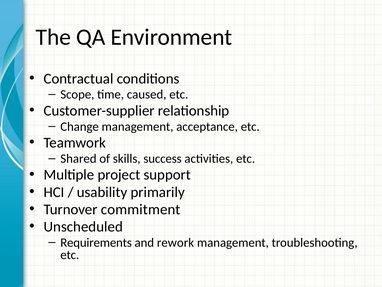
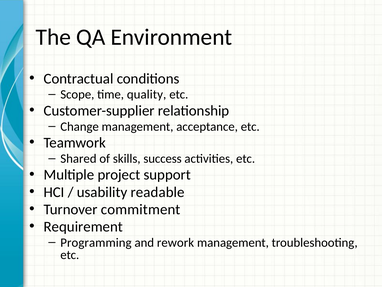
caused: caused -> quality (147, 94)
primarily: primarily -> readable (158, 192)
Unscheduled: Unscheduled -> Requirement (83, 226)
Requirements: Requirements -> Programming (96, 242)
